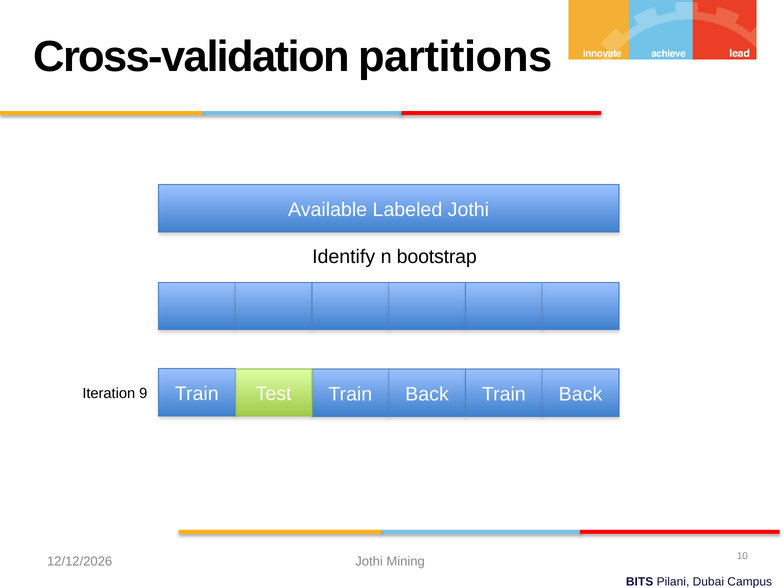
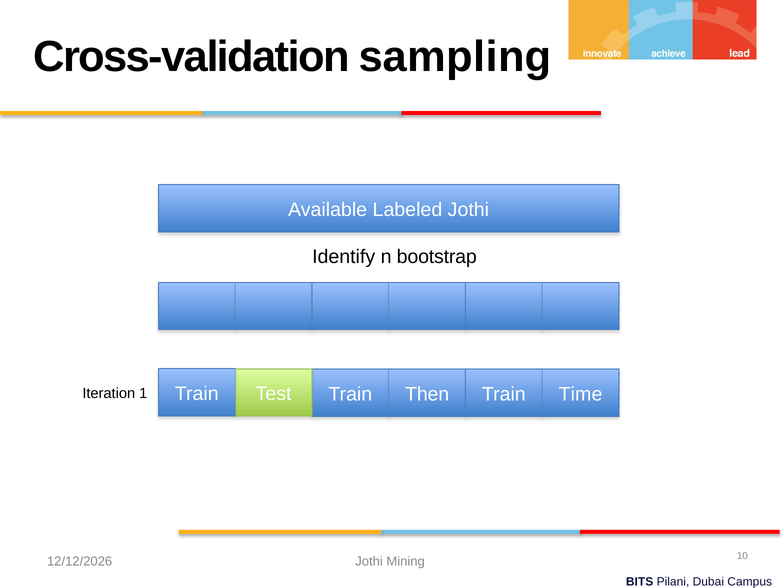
partitions: partitions -> sampling (455, 57)
Back: Back -> Then (427, 394)
Back: Back -> Time (581, 394)
9: 9 -> 1 (143, 394)
